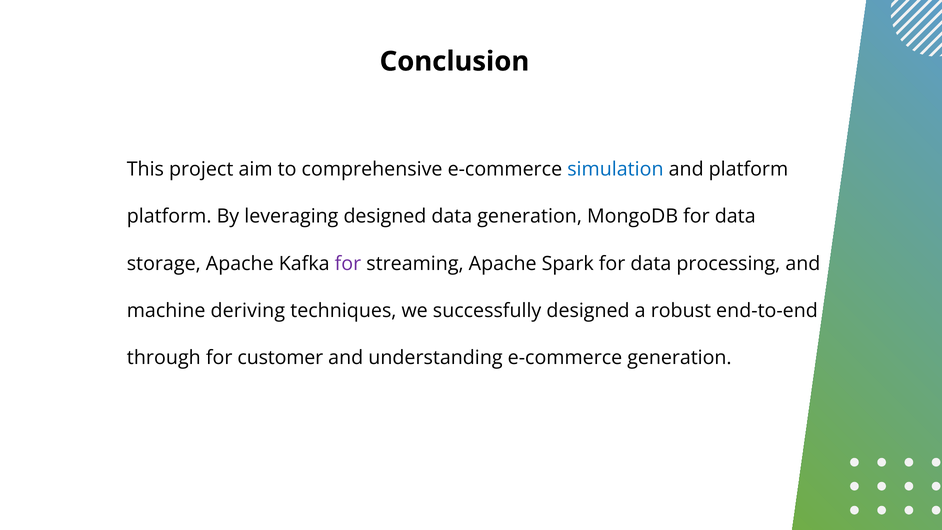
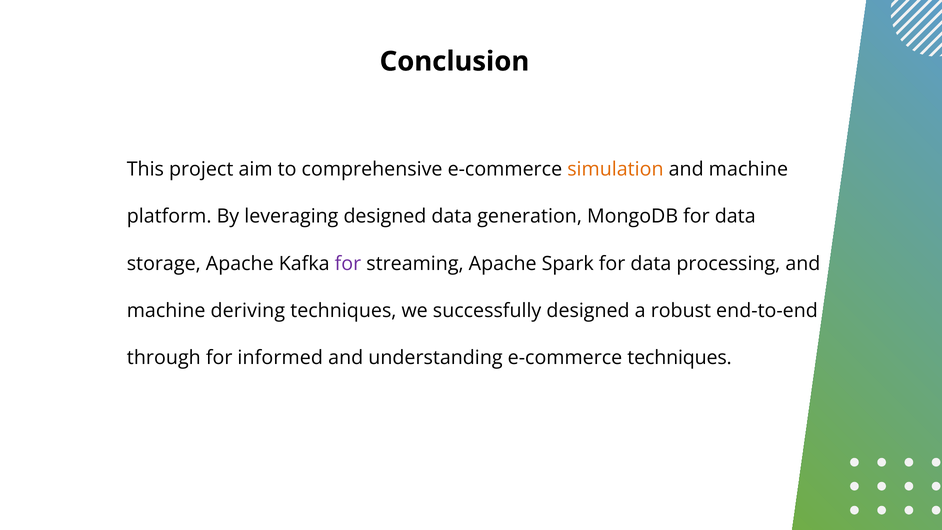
simulation colour: blue -> orange (615, 169)
platform: platform -> machine (748, 169)
customer: customer -> informed (280, 358)
e-commerce generation: generation -> techniques (680, 358)
